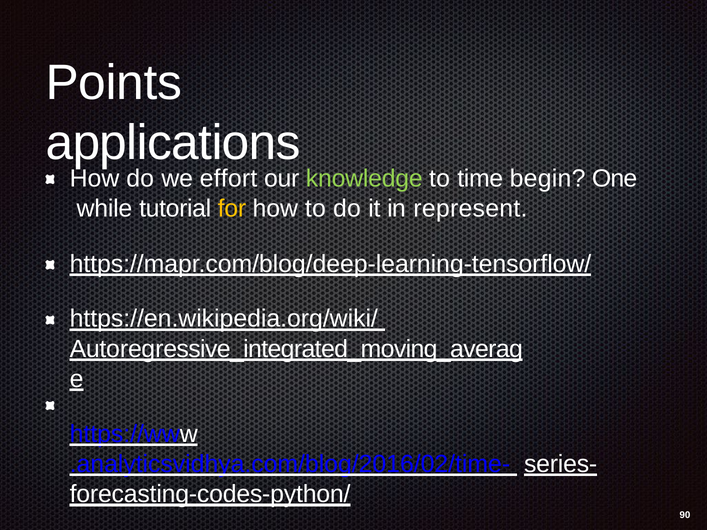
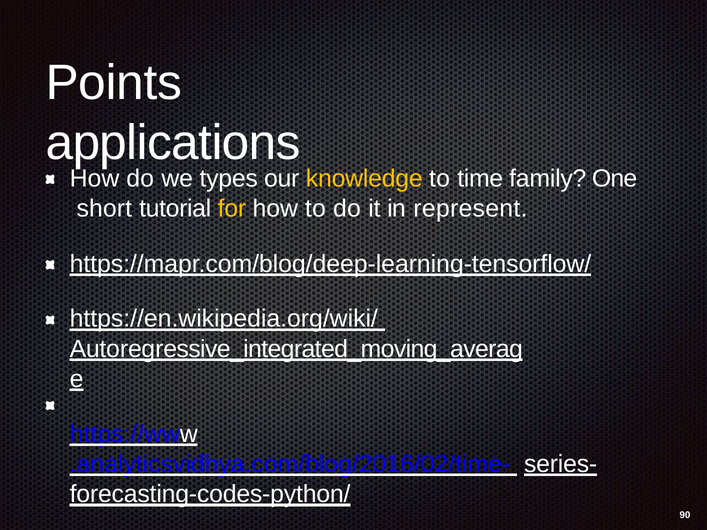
effort: effort -> types (229, 179)
knowledge colour: light green -> yellow (364, 179)
begin: begin -> family (548, 179)
while: while -> short (104, 209)
